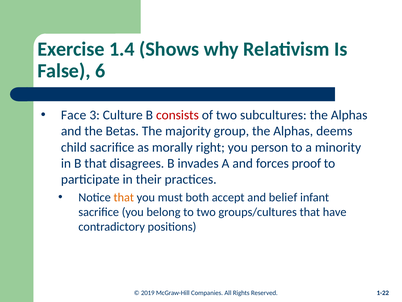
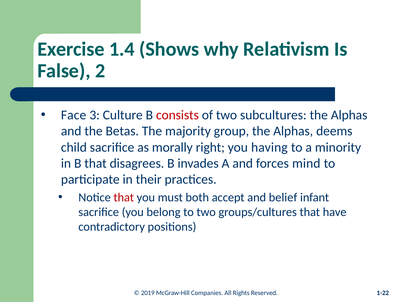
6: 6 -> 2 (100, 71)
person: person -> having (269, 147)
proof: proof -> mind (306, 163)
that colour: orange -> red (124, 197)
